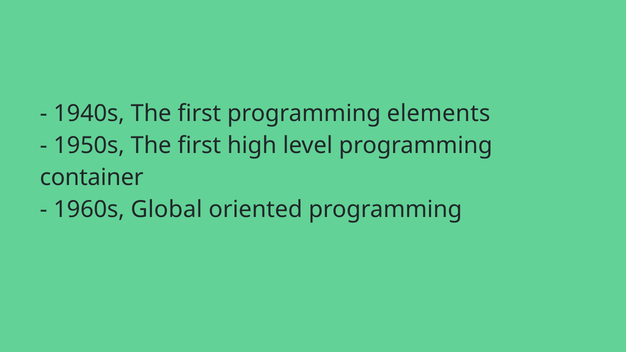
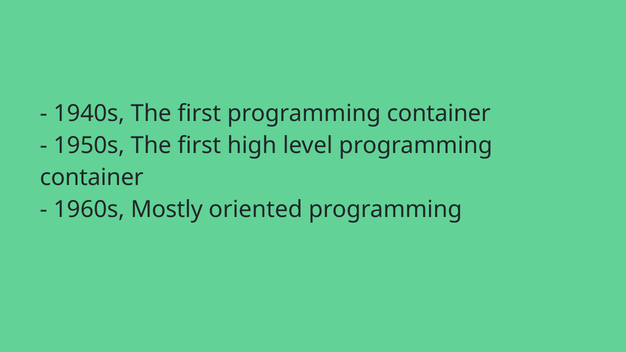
first programming elements: elements -> container (439, 113)
Global: Global -> Mostly (167, 209)
